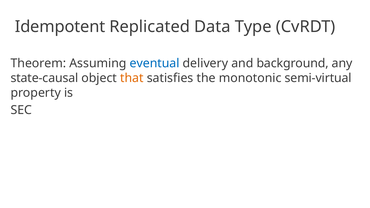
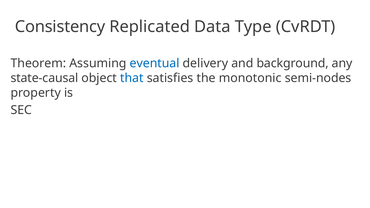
Idempotent: Idempotent -> Consistency (60, 27)
that colour: orange -> blue (132, 78)
semi-virtual: semi-virtual -> semi-nodes (318, 78)
